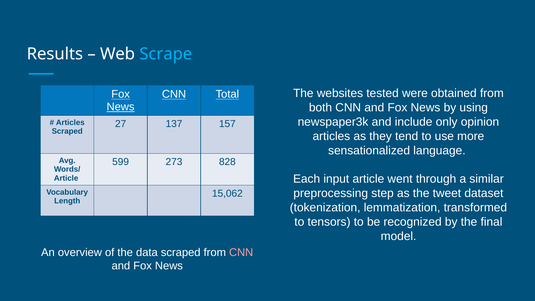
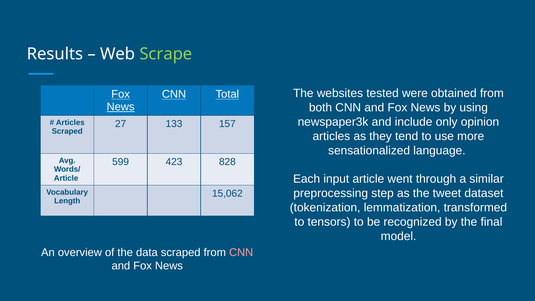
Scrape colour: light blue -> light green (166, 54)
137: 137 -> 133 (174, 124)
273: 273 -> 423 (174, 162)
